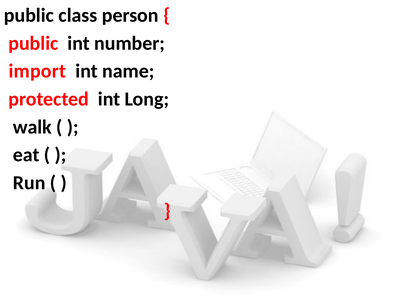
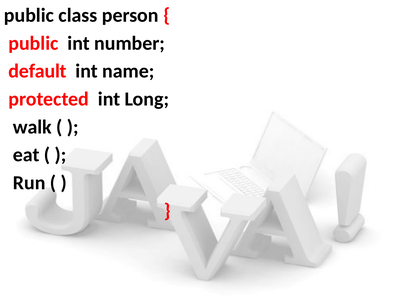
import: import -> default (38, 71)
